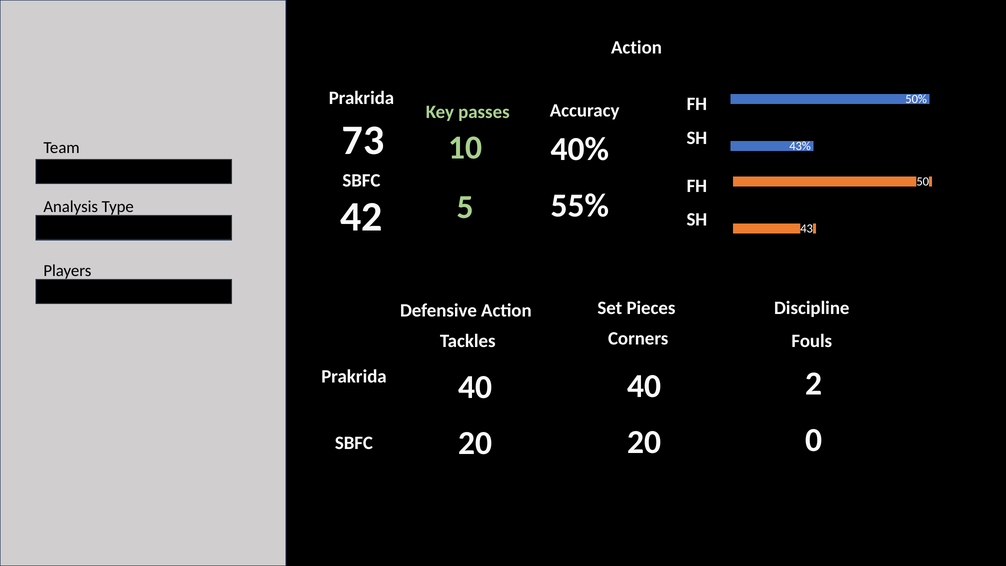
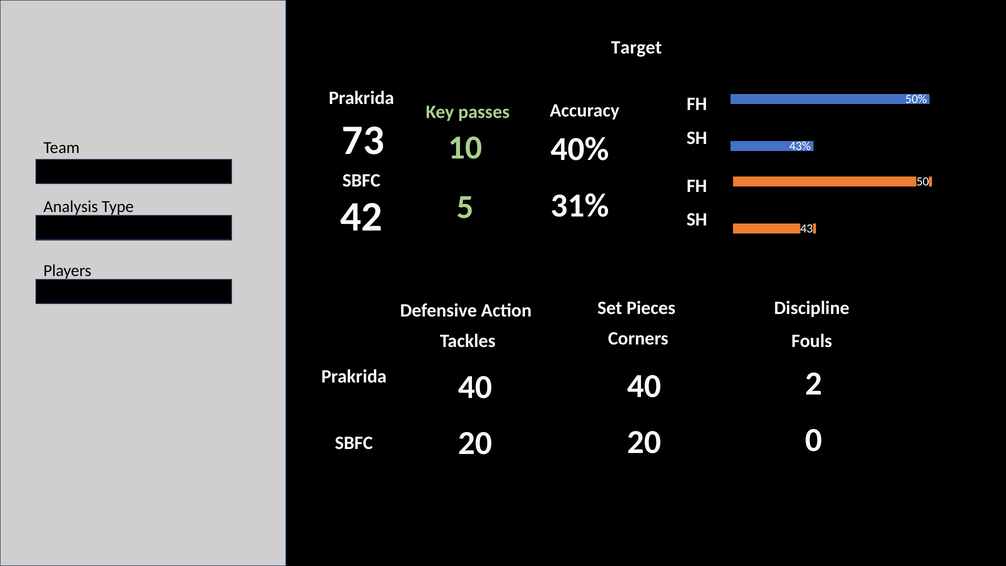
Action: Action -> Target (636, 48)
55%: 55% -> 31% (580, 206)
